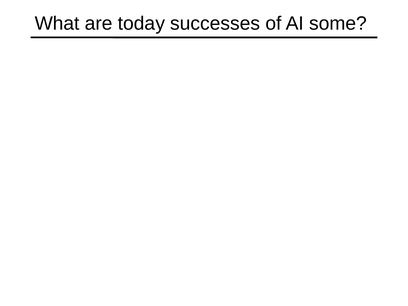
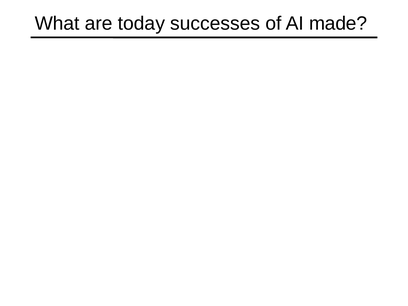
some: some -> made (338, 23)
